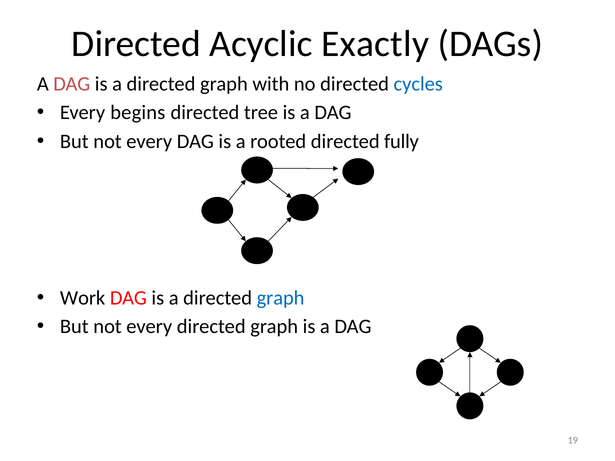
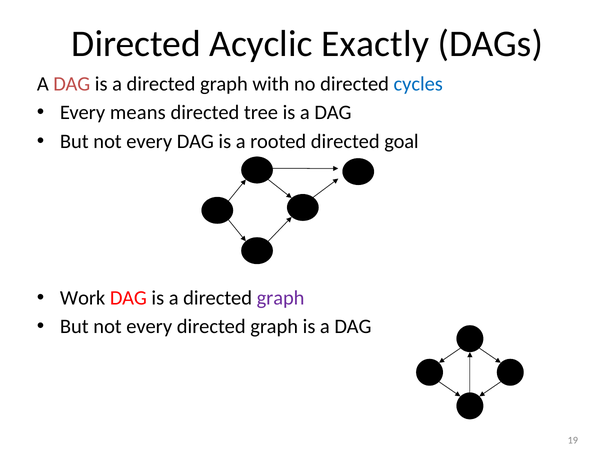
begins: begins -> means (138, 113)
fully: fully -> goal (401, 141)
graph colour: blue -> purple (281, 298)
